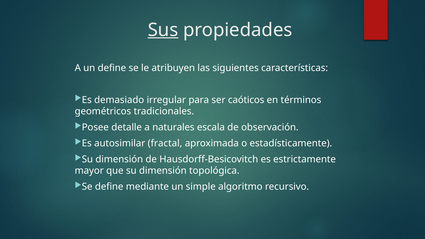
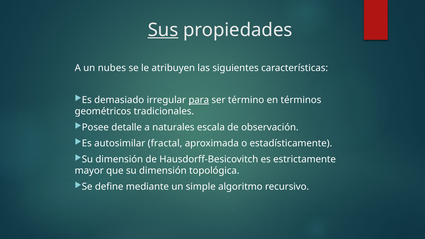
un define: define -> nubes (112, 68)
para underline: none -> present (199, 100)
caóticos: caóticos -> término (246, 100)
